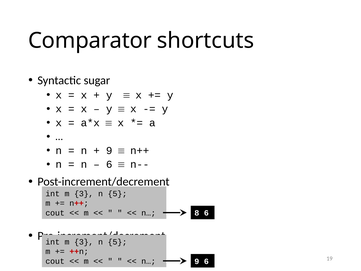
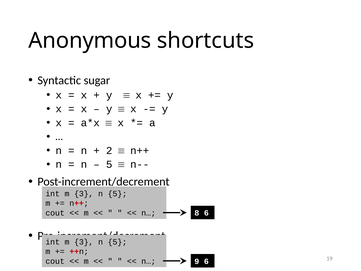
Comparator: Comparator -> Anonymous (90, 40)
9: 9 -> 2 (109, 150)
6: 6 -> 5 (109, 164)
